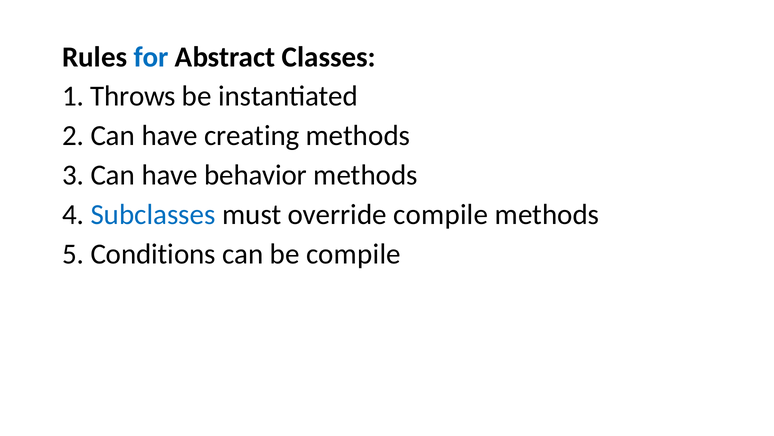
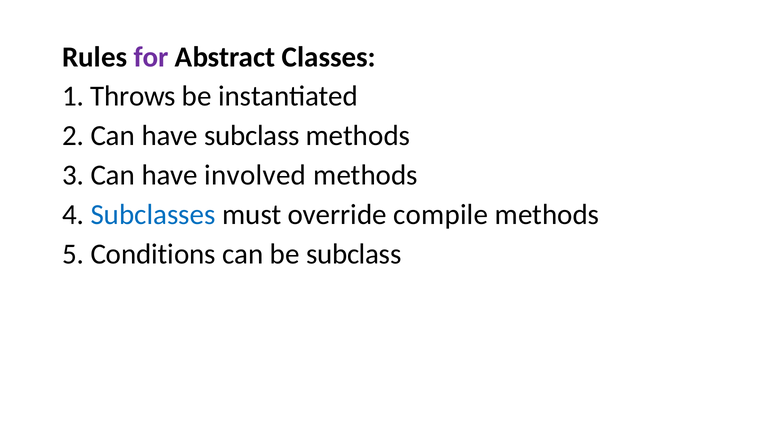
for colour: blue -> purple (151, 57)
have creating: creating -> subclass (252, 136)
behavior: behavior -> involved (255, 175)
be compile: compile -> subclass (354, 254)
